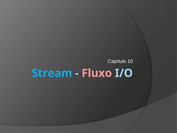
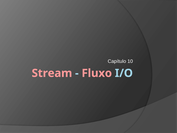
Stream colour: light blue -> pink (52, 73)
